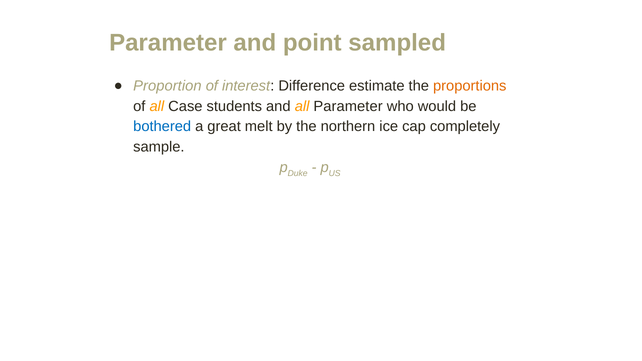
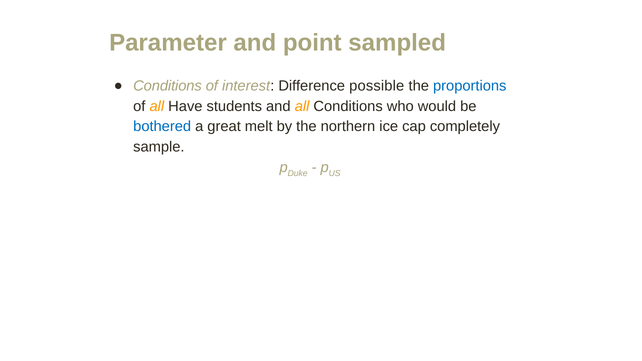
Proportion: Proportion -> Conditions (168, 86)
estimate: estimate -> possible (377, 86)
proportions colour: orange -> blue (470, 86)
Case: Case -> Have (185, 106)
all Parameter: Parameter -> Conditions (348, 106)
